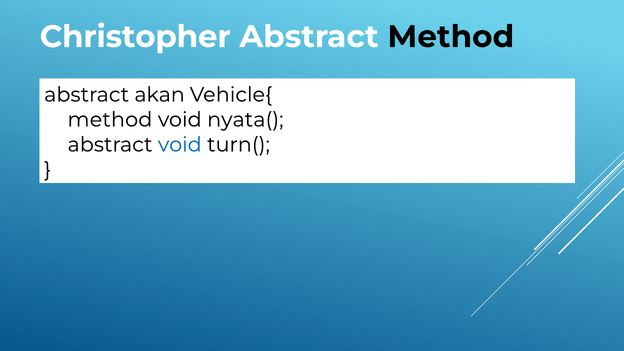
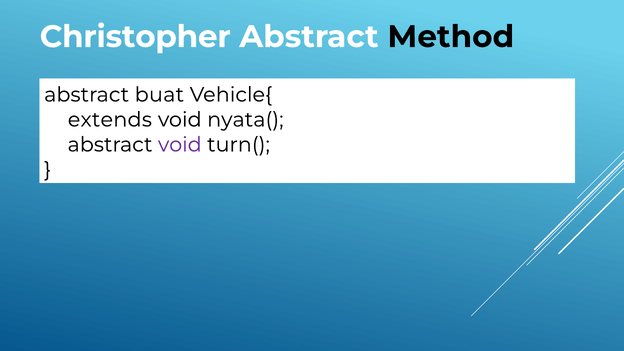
akan: akan -> buat (159, 95)
method: method -> extends (110, 120)
void colour: blue -> purple (180, 145)
